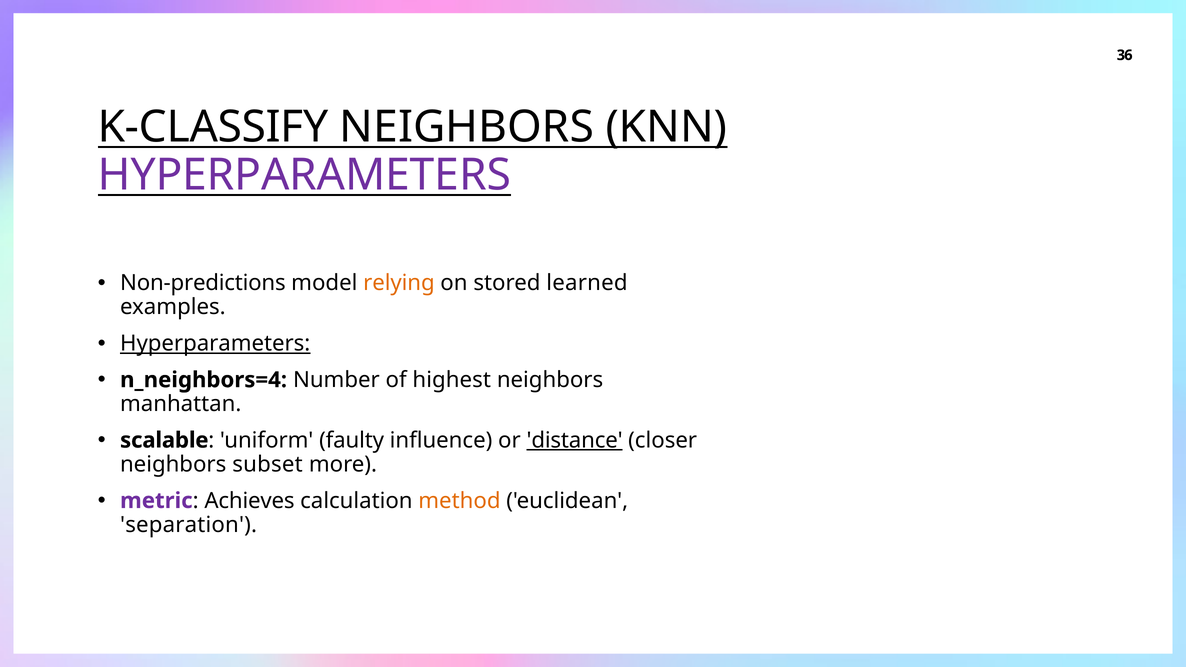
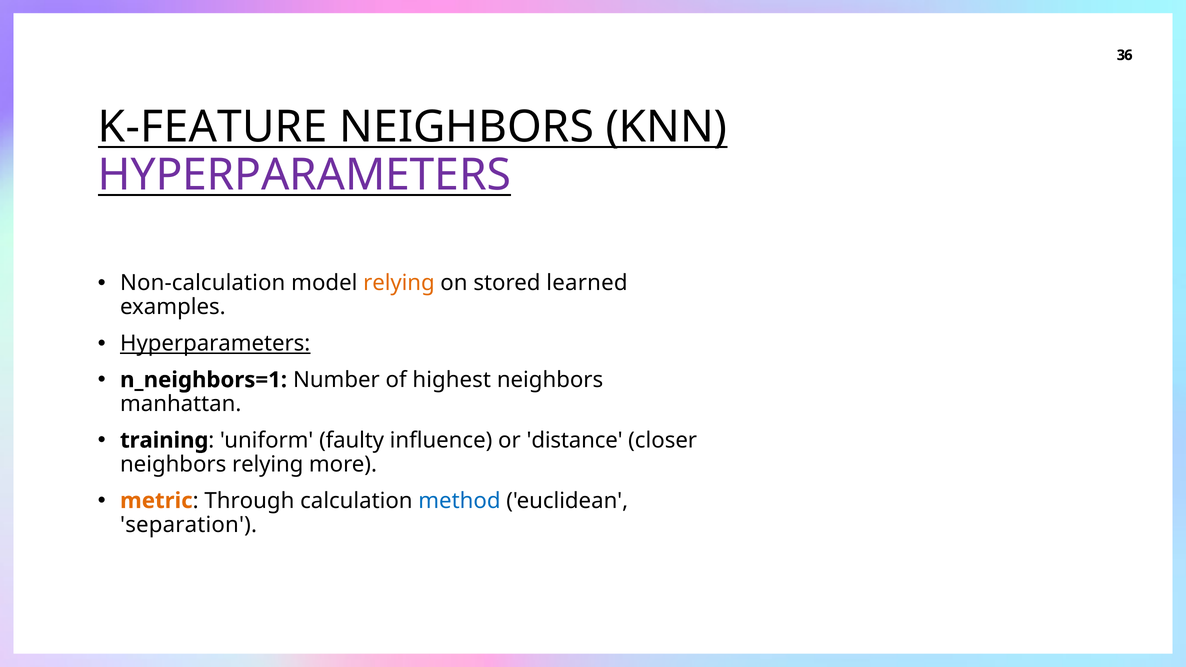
K-CLASSIFY: K-CLASSIFY -> K-FEATURE (213, 127)
Non-predictions: Non-predictions -> Non-calculation (203, 283)
n_neighbors=4: n_neighbors=4 -> n_neighbors=1 (204, 380)
scalable: scalable -> training (164, 440)
distance underline: present -> none (575, 440)
neighbors subset: subset -> relying (268, 464)
metric colour: purple -> orange (156, 501)
Achieves: Achieves -> Through (249, 501)
method colour: orange -> blue (459, 501)
